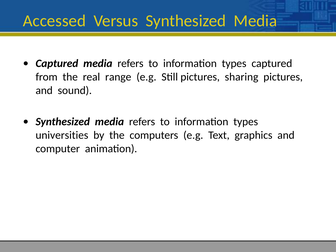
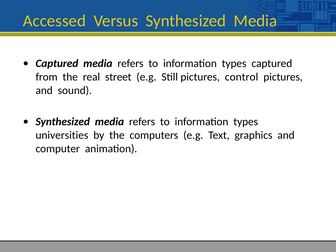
range: range -> street (118, 77)
sharing: sharing -> control (242, 77)
